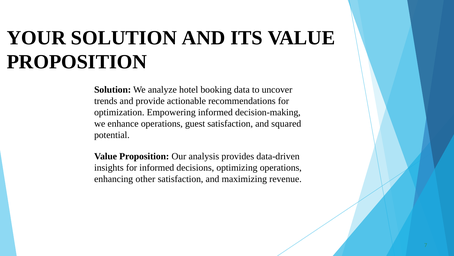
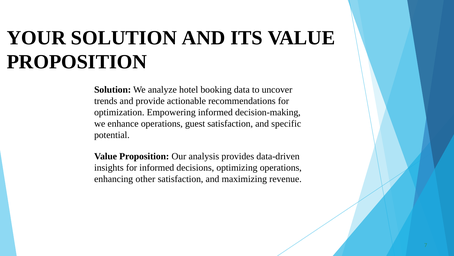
squared: squared -> specific (286, 123)
